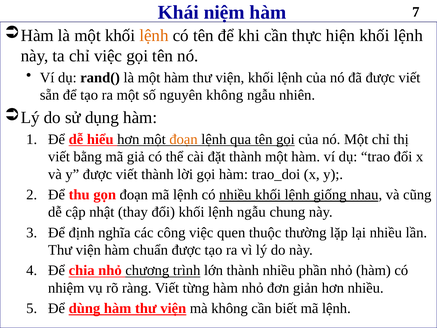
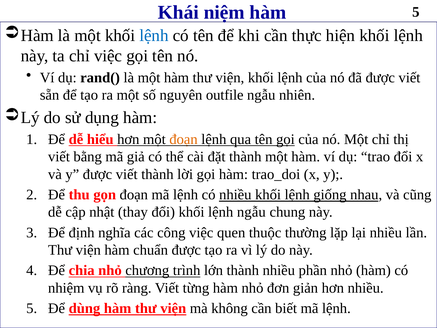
hàm 7: 7 -> 5 (416, 12)
lệnh colour: orange -> blue (154, 35)
nguyên không: không -> outfile (225, 95)
